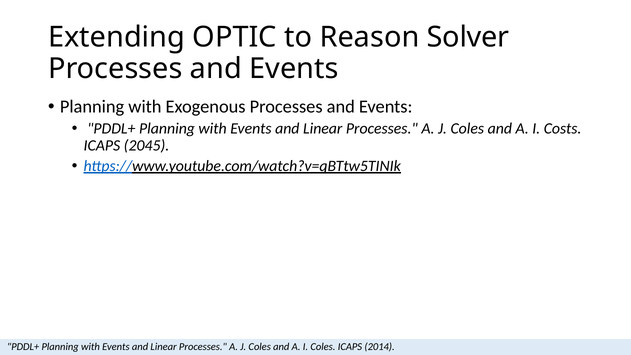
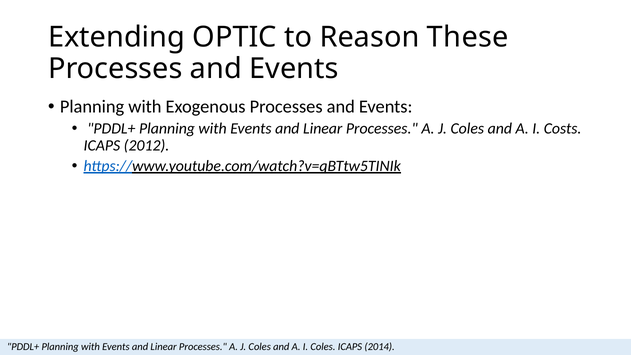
Solver: Solver -> These (468, 37)
2045: 2045 -> 2012 (147, 145)
